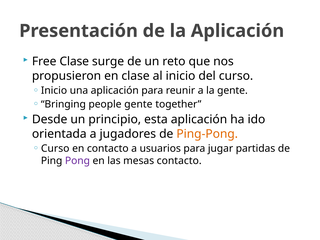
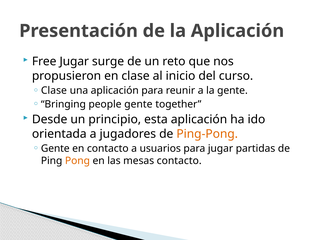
Free Clase: Clase -> Jugar (74, 61)
Inicio: Inicio -> Clase (54, 91)
Curso: Curso -> Gente (55, 149)
Pong colour: purple -> orange (77, 161)
